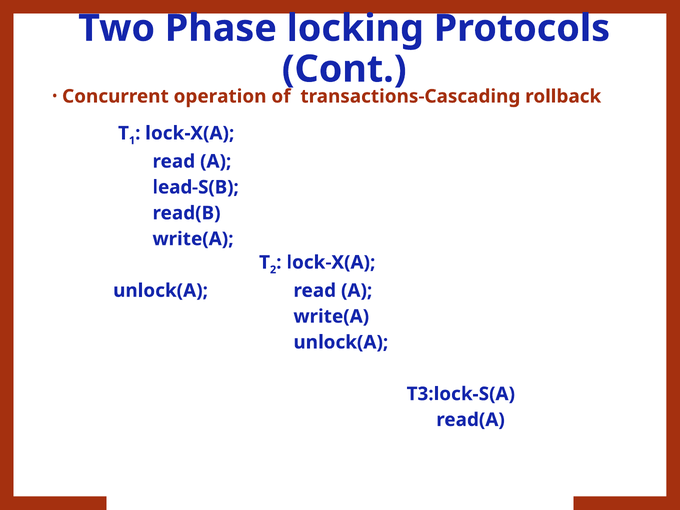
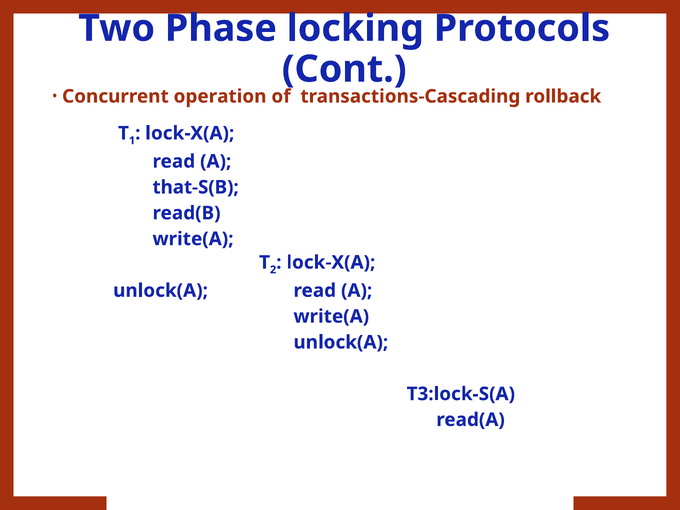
lead-S(B: lead-S(B -> that-S(B (196, 187)
